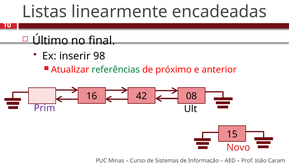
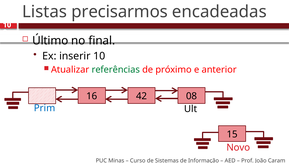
linearmente: linearmente -> precisarmos (120, 12)
inserir 98: 98 -> 10 (99, 56)
Prim colour: purple -> blue (45, 108)
